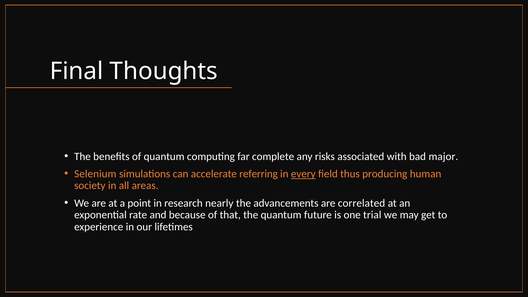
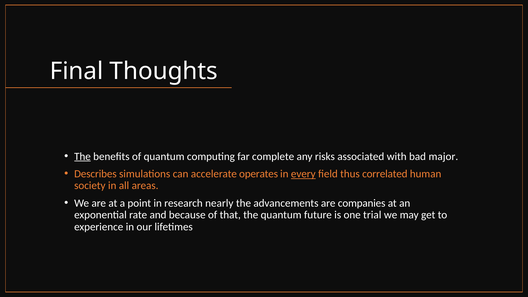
The underline: none -> present (82, 156)
Selenium: Selenium -> Describes (95, 174)
referring: referring -> operates (259, 174)
producing: producing -> correlated (385, 174)
correlated: correlated -> companies (362, 203)
